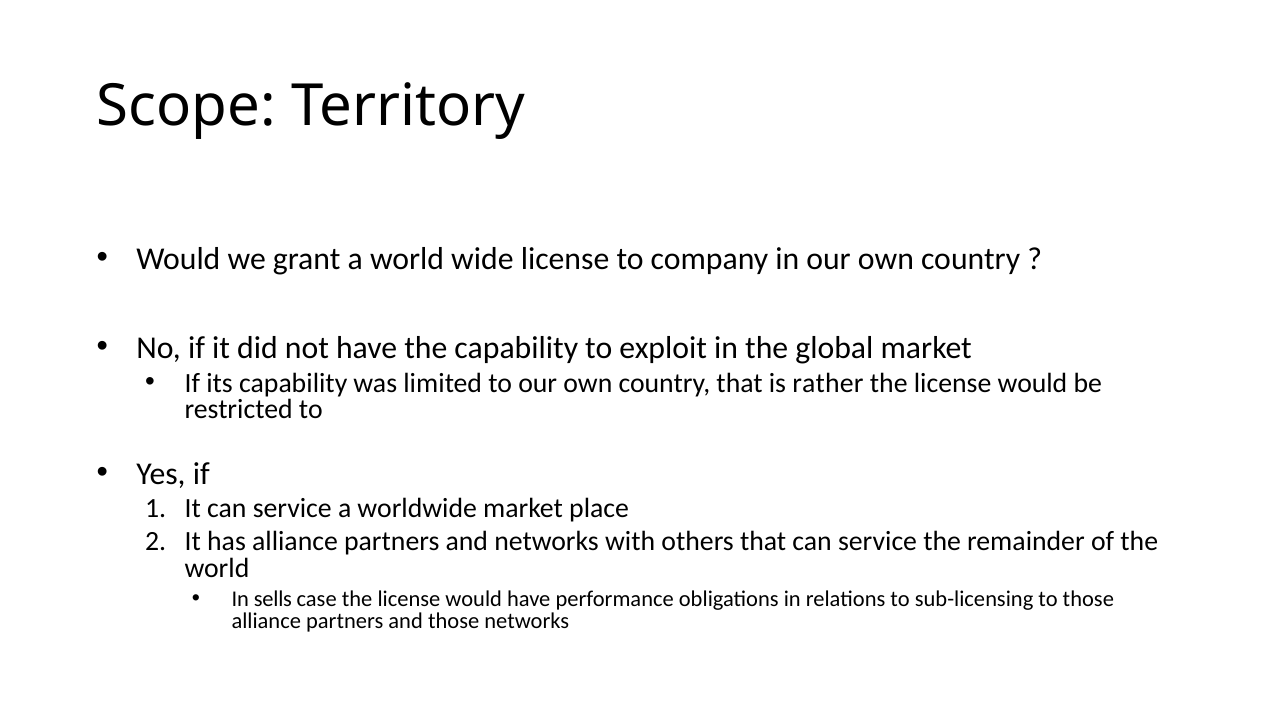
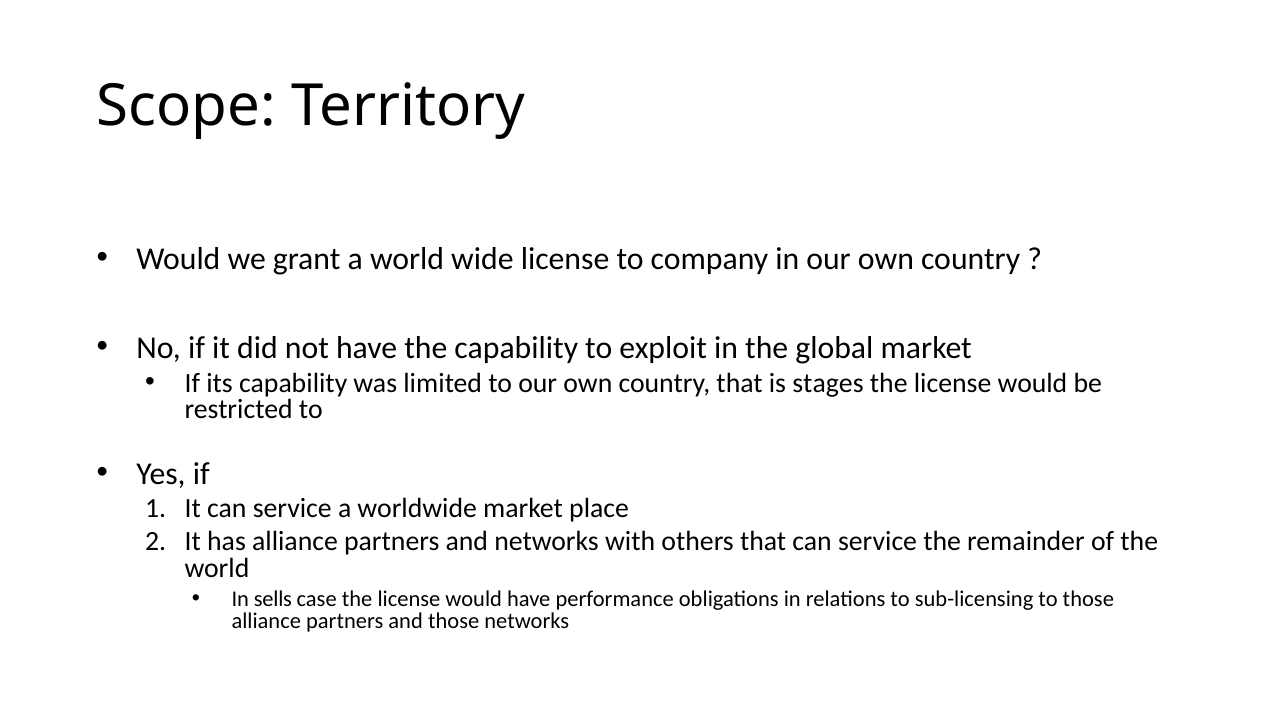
rather: rather -> stages (828, 383)
